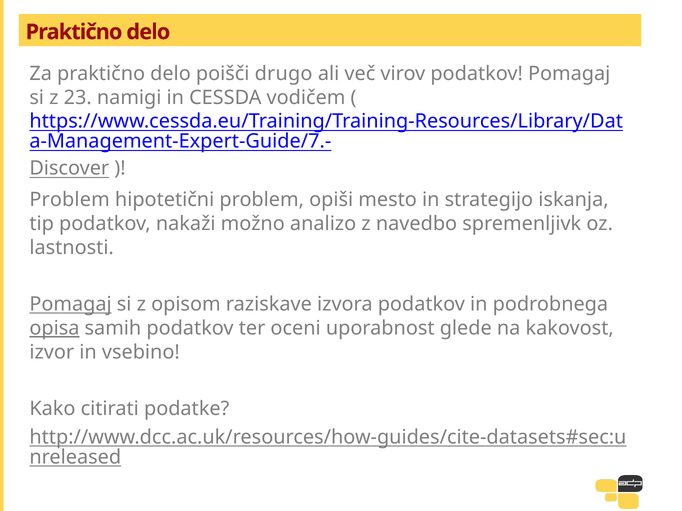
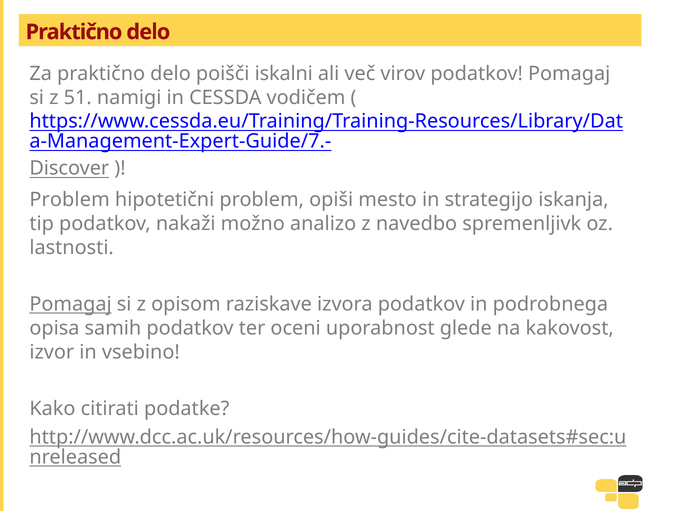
drugo: drugo -> iskalni (284, 74)
23: 23 -> 51 (78, 98)
opisa underline: present -> none (54, 328)
